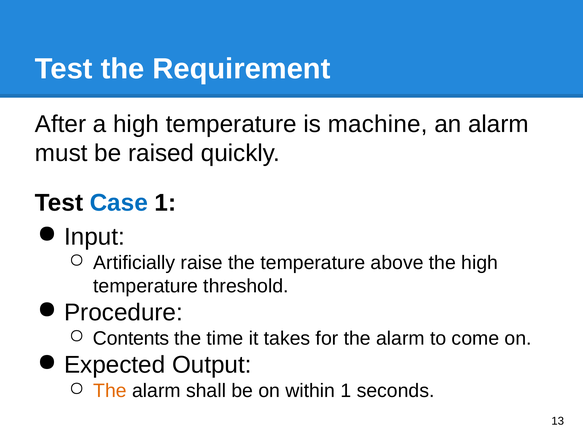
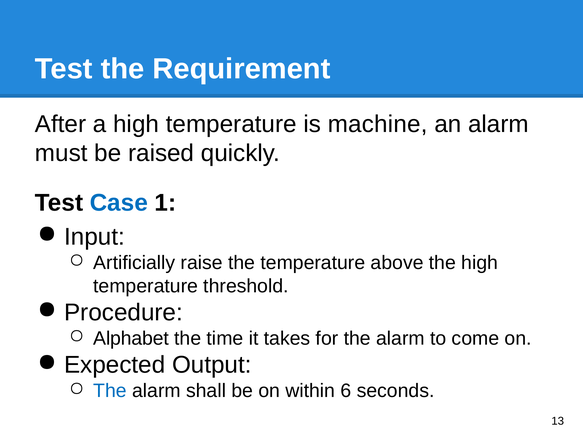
Contents: Contents -> Alphabet (131, 339)
The colour: orange -> blue (110, 391)
within 1: 1 -> 6 (346, 391)
